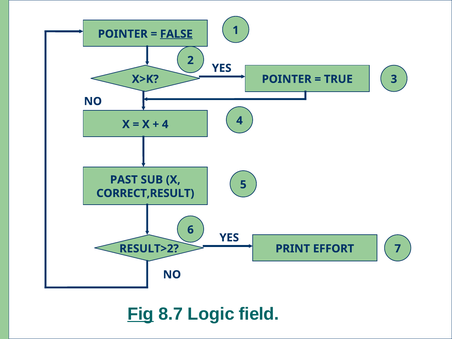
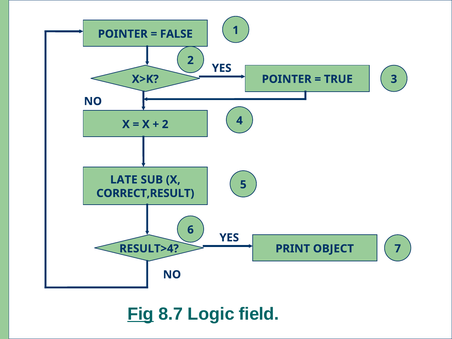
FALSE underline: present -> none (176, 34)
4: 4 -> 2 (165, 124)
PAST: PAST -> LATE (124, 180)
RESULT>2: RESULT>2 -> RESULT>4 (149, 249)
EFFORT: EFFORT -> OBJECT (333, 249)
